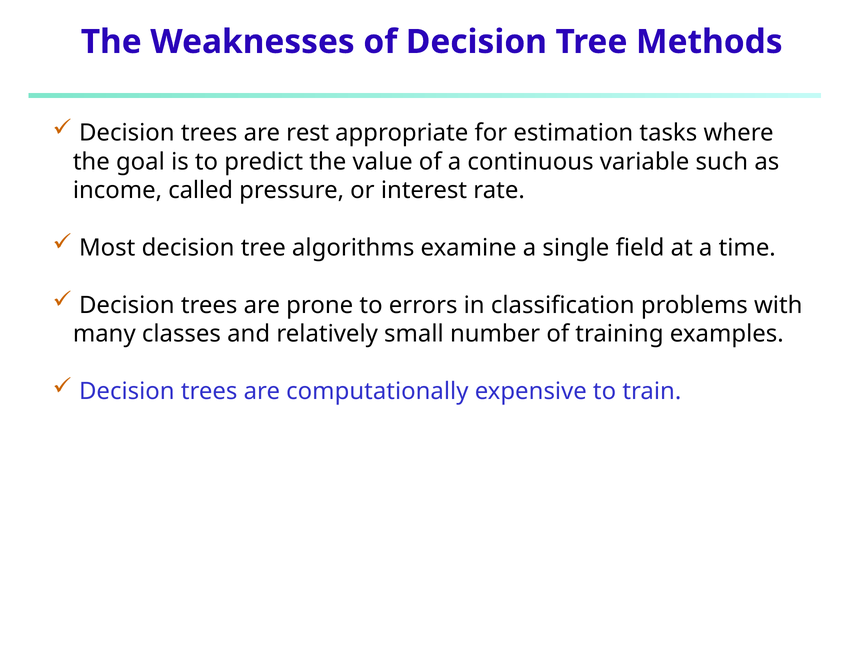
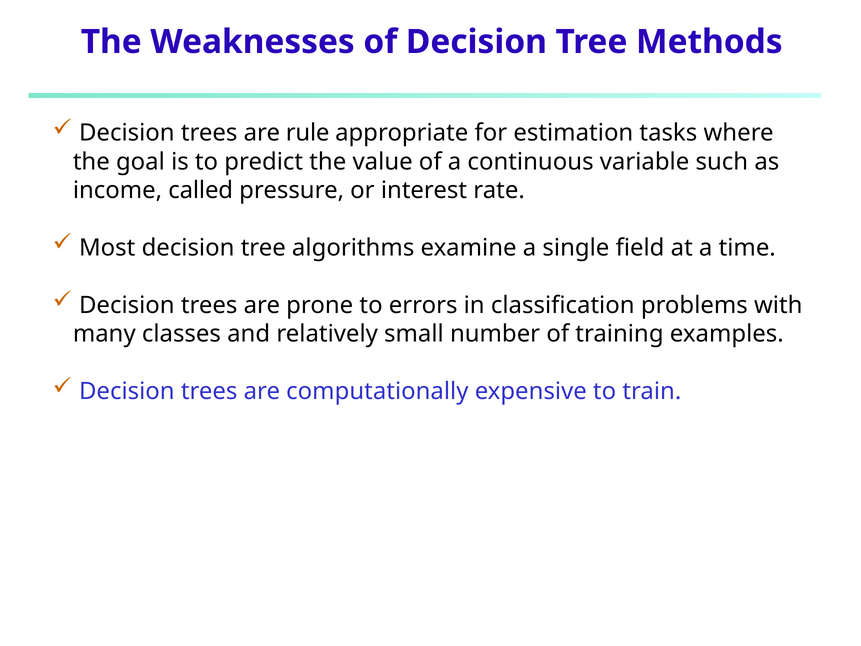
rest: rest -> rule (308, 133)
